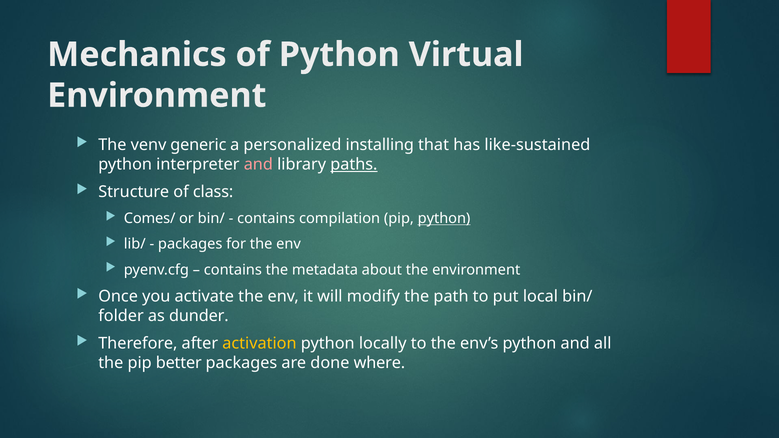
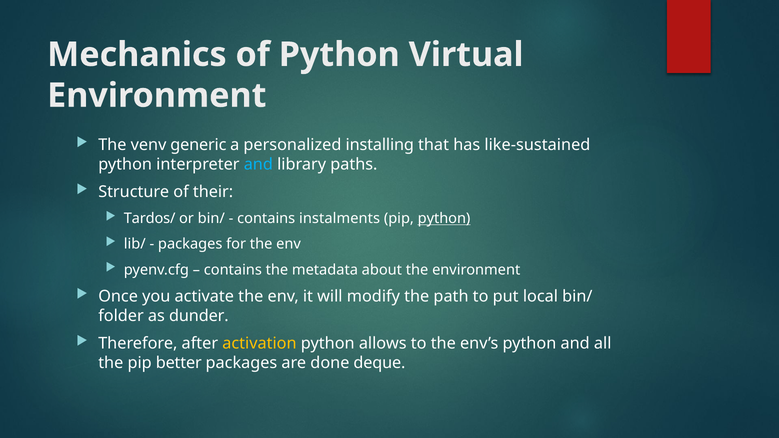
and colour: pink -> light blue (258, 164)
paths underline: present -> none (354, 164)
class: class -> their (213, 192)
Comes/: Comes/ -> Tardos/ (150, 219)
compilation: compilation -> instalments (340, 219)
locally: locally -> allows (383, 344)
where: where -> deque (379, 363)
